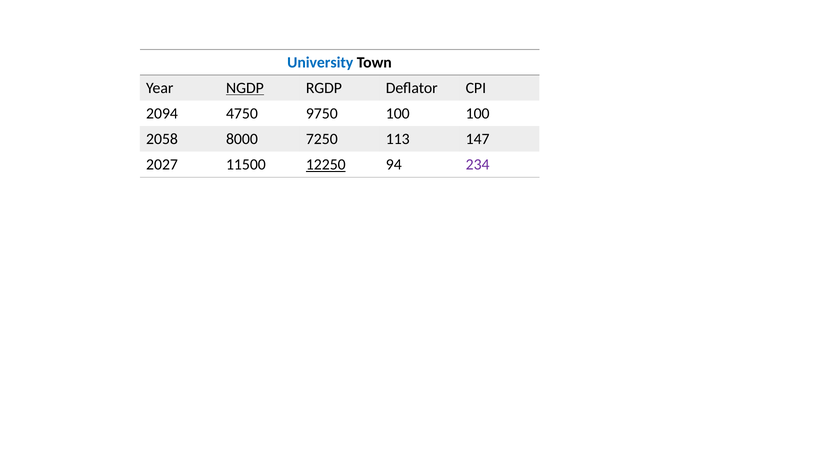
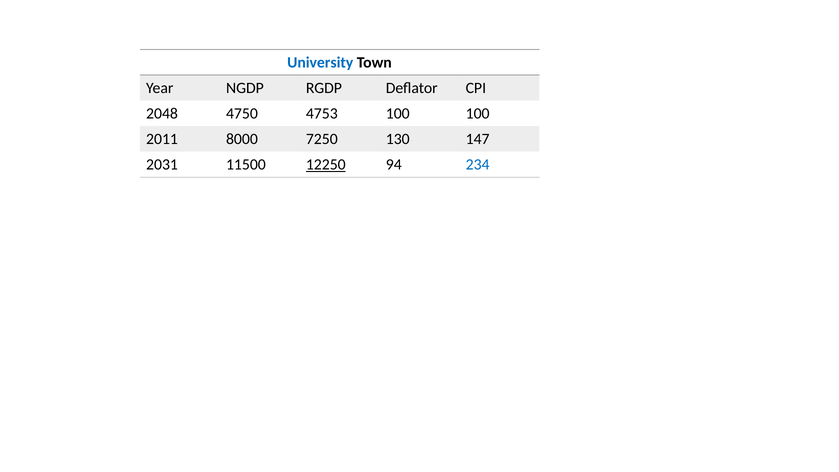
NGDP underline: present -> none (245, 88)
2094: 2094 -> 2048 (162, 113)
9750: 9750 -> 4753 (322, 113)
2058: 2058 -> 2011 (162, 139)
113: 113 -> 130 (398, 139)
2027: 2027 -> 2031 (162, 165)
234 colour: purple -> blue (478, 165)
